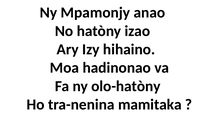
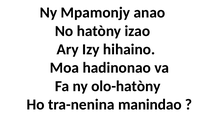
mamitaka: mamitaka -> manindao (150, 105)
